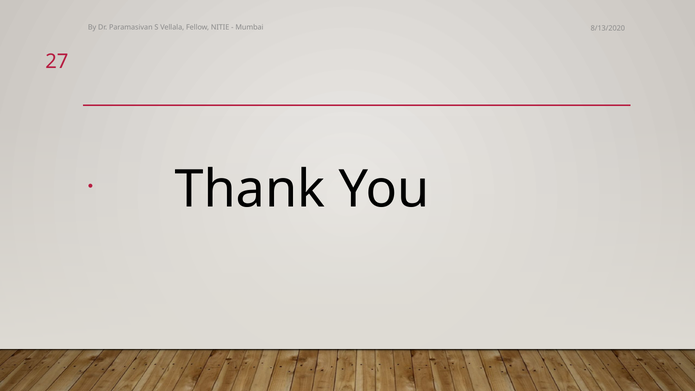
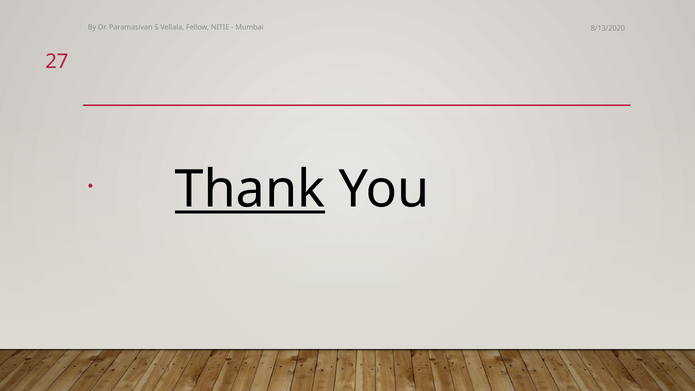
Thank underline: none -> present (250, 190)
